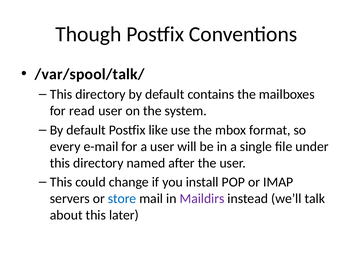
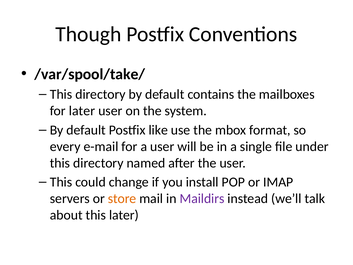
/var/spool/talk/: /var/spool/talk/ -> /var/spool/take/ (90, 74)
for read: read -> later (82, 111)
store colour: blue -> orange (122, 198)
